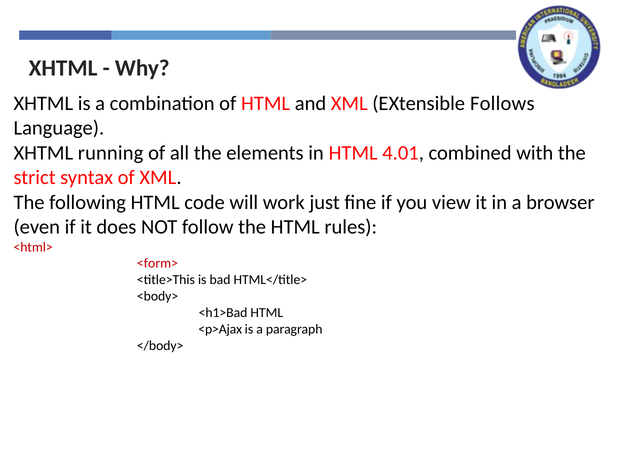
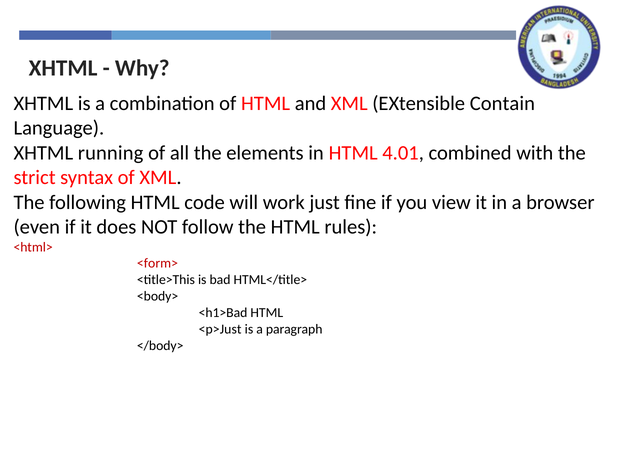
Follows: Follows -> Contain (502, 103)
<p>Ajax: <p>Ajax -> <p>Just (220, 329)
